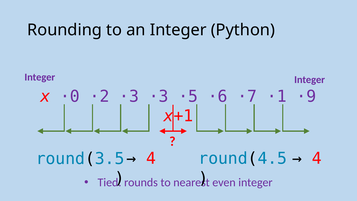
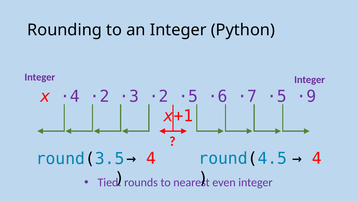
·0: ·0 -> ·4 (70, 96)
·3 ·3: ·3 -> ·2 (159, 96)
·7 ·1: ·1 -> ·5 (277, 96)
